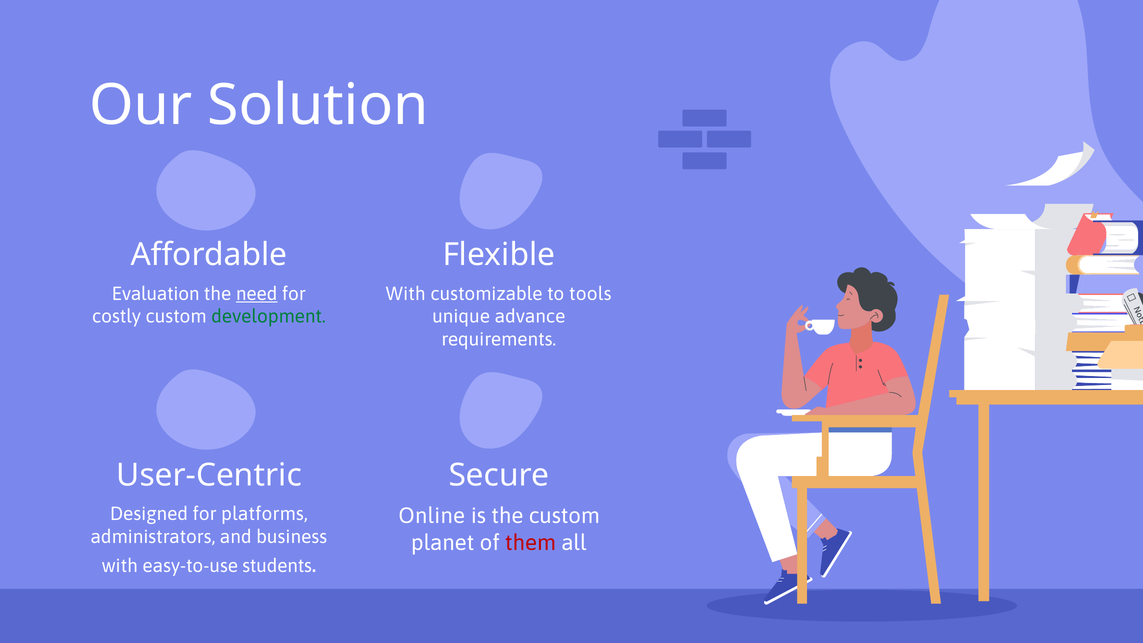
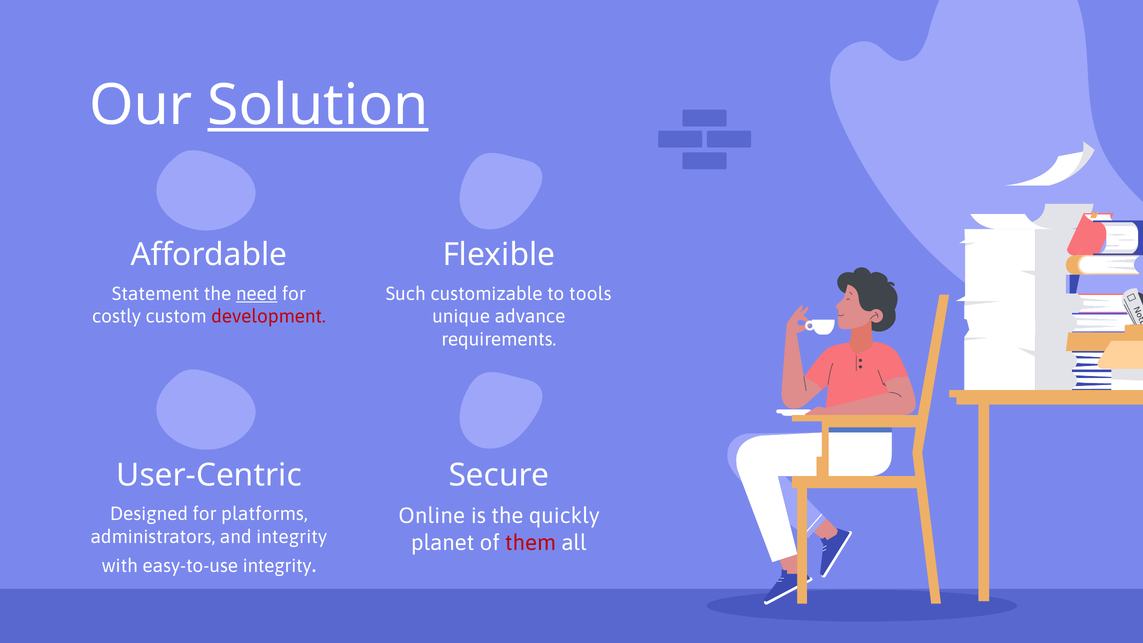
Solution underline: none -> present (318, 105)
Evaluation: Evaluation -> Statement (155, 294)
With: With -> Such (406, 294)
development colour: green -> red (268, 317)
the custom: custom -> quickly (564, 516)
and business: business -> integrity (292, 537)
easy-to-use students: students -> integrity (277, 566)
